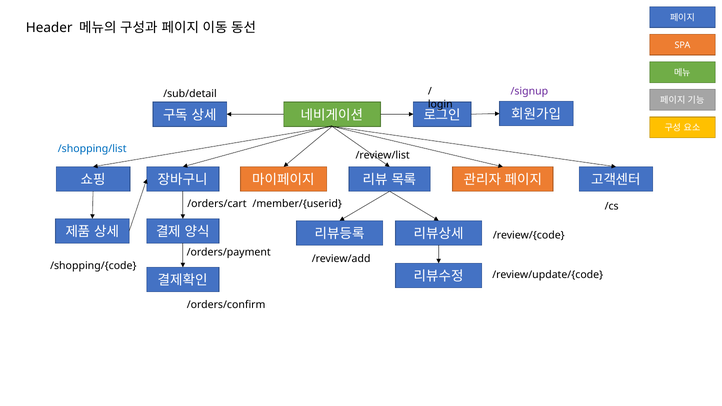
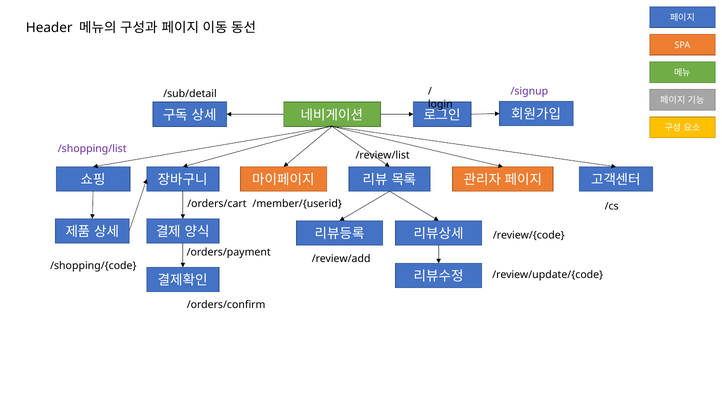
/shopping/list colour: blue -> purple (92, 149)
